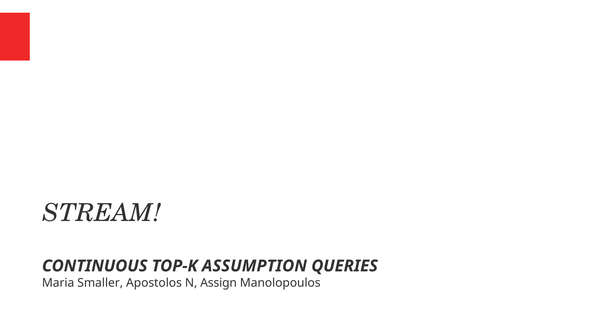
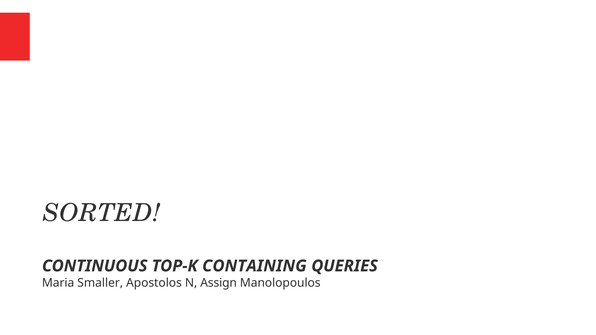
STREAM: STREAM -> SORTED (102, 213)
ASSUMPTION: ASSUMPTION -> CONTAINING (254, 266)
